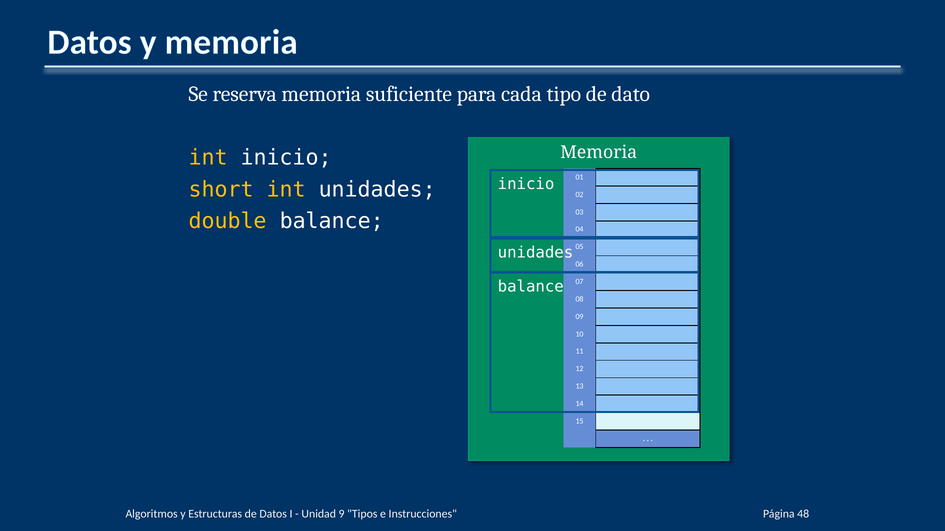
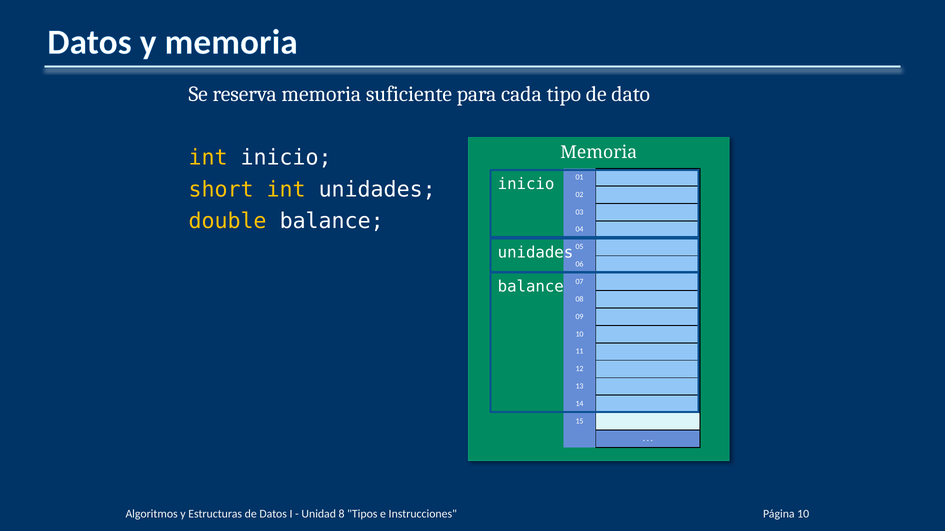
9: 9 -> 8 (342, 514)
Página 48: 48 -> 10 (803, 514)
